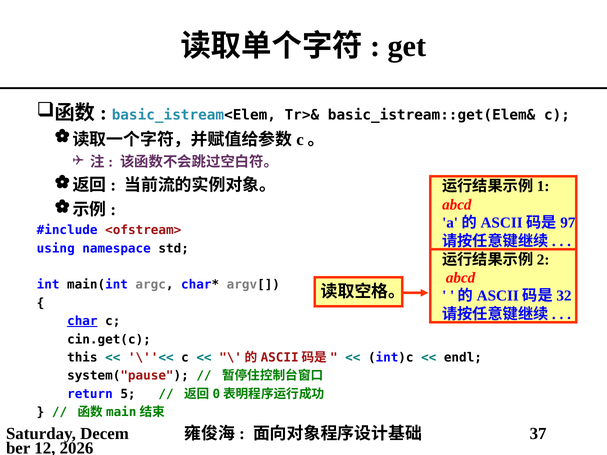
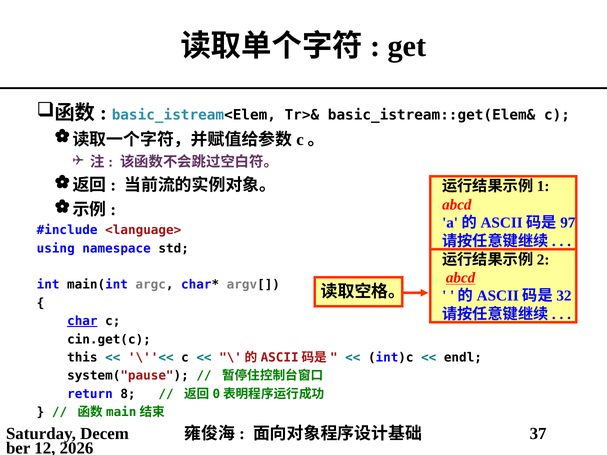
<ofstream>: <ofstream> -> <language> (143, 230)
abcd underline: none -> present (461, 278)
5: 5 -> 8 (128, 394)
